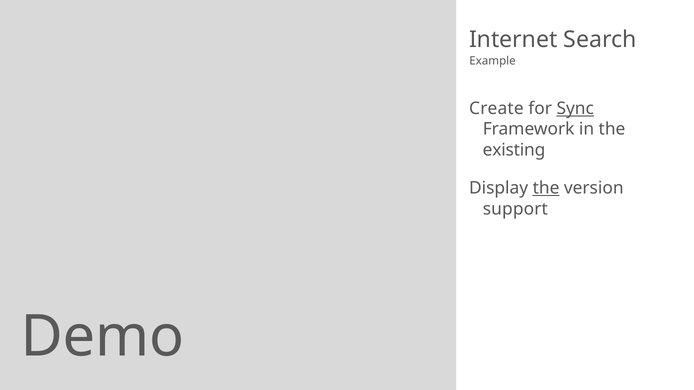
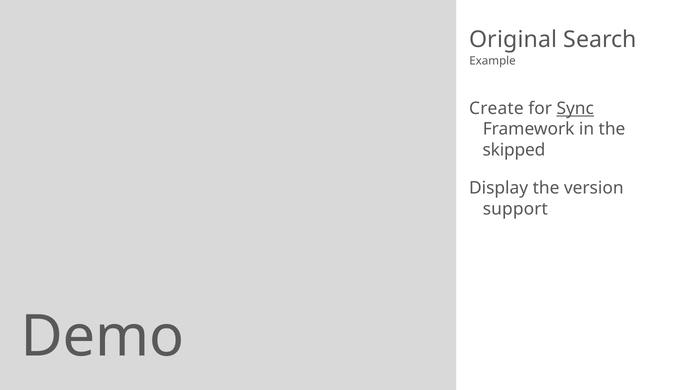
Internet: Internet -> Original (513, 40)
existing: existing -> skipped (514, 150)
the underline: present -> none (546, 188)
